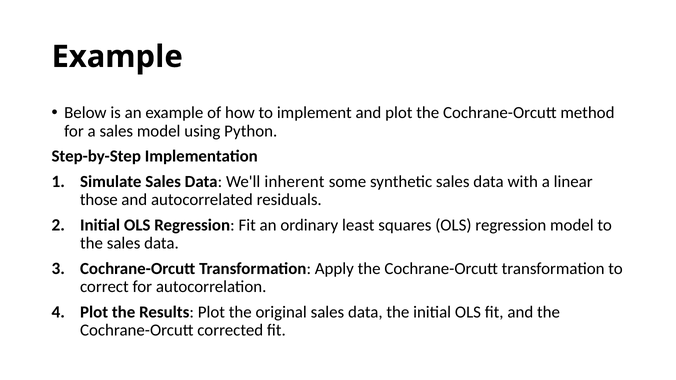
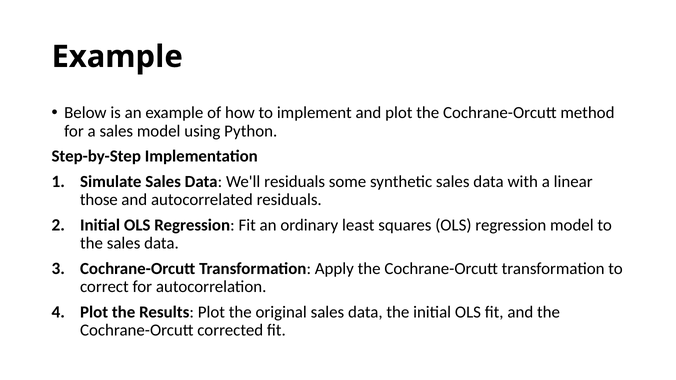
We'll inherent: inherent -> residuals (295, 182)
